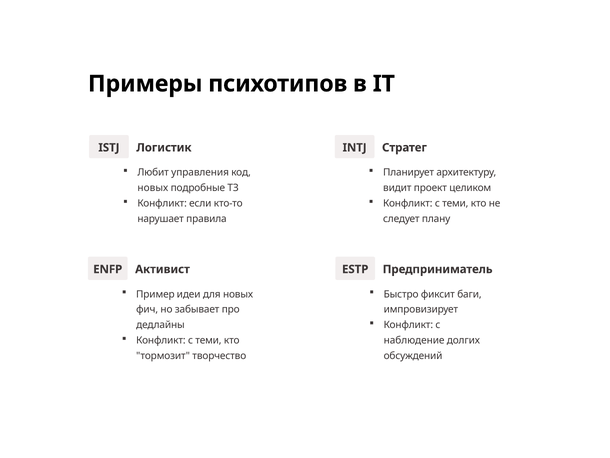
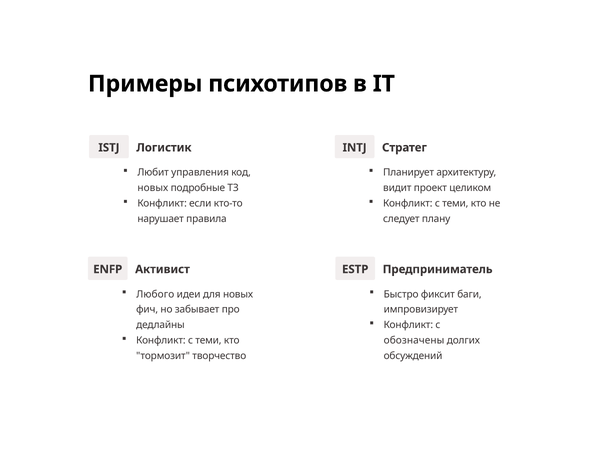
Пример: Пример -> Любого (155, 294)
наблюдение: наблюдение -> обозначены (414, 340)
